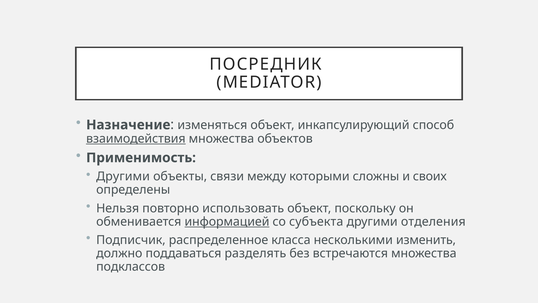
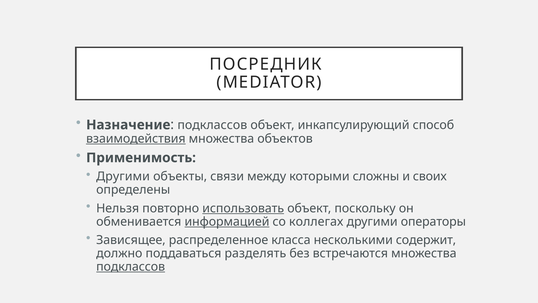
изменяться: изменяться -> подклассов (212, 125)
использовать underline: none -> present (243, 208)
субъекта: субъекта -> коллегах (316, 221)
отделения: отделения -> операторы (433, 221)
Подписчик: Подписчик -> Зависящее (131, 240)
изменить: изменить -> содержит (426, 240)
подклассов underline: none -> present (131, 266)
